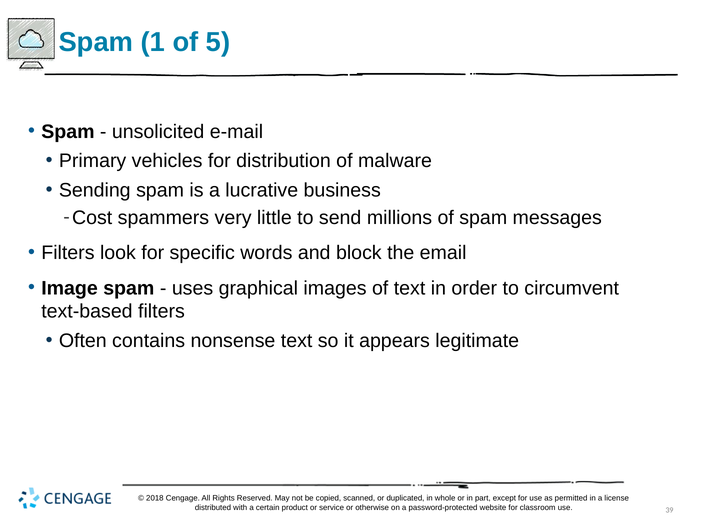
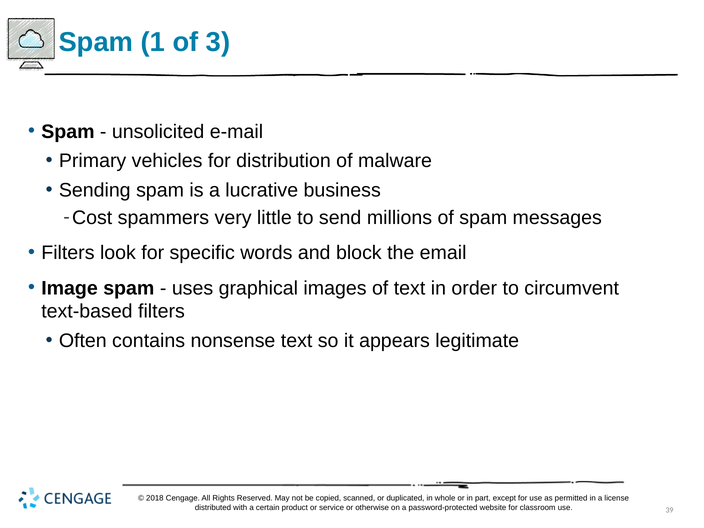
5: 5 -> 3 (218, 42)
